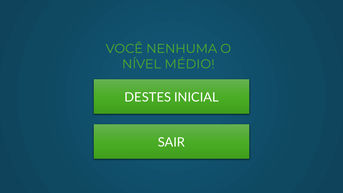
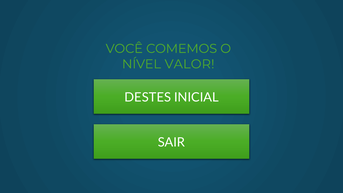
NENHUMA: NENHUMA -> COMEMOS (182, 49)
MÉDIO: MÉDIO -> VALOR (190, 64)
